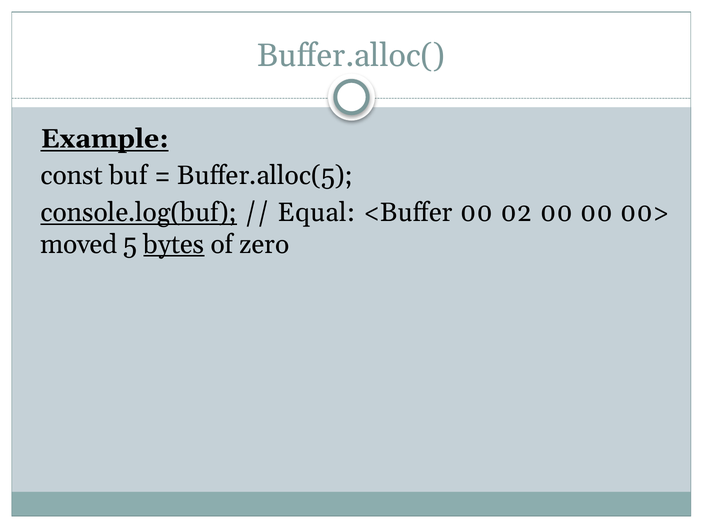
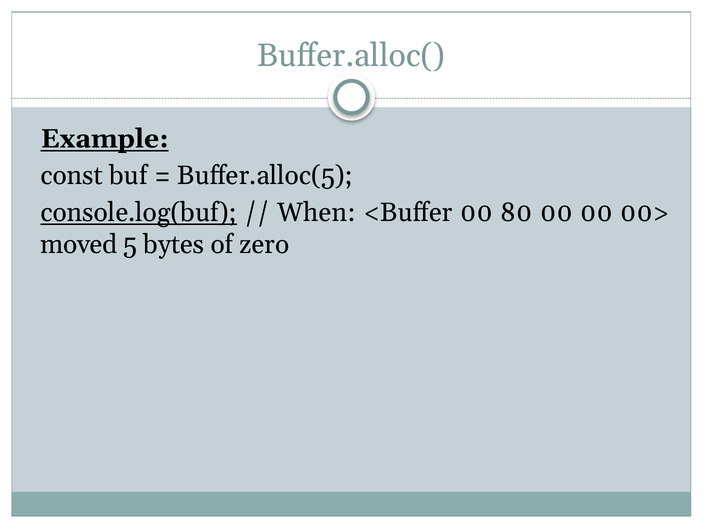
Equal: Equal -> When (316, 212)
02: 02 -> 80 (516, 212)
bytes underline: present -> none (174, 244)
